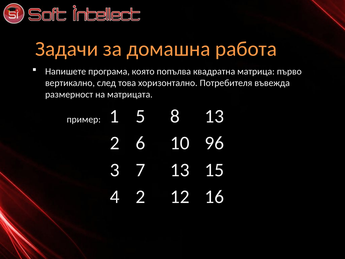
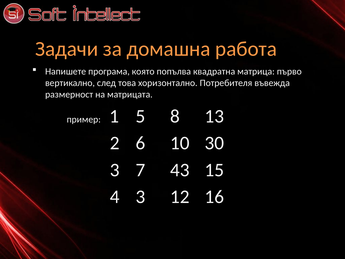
96: 96 -> 30 (214, 143)
7 13: 13 -> 43 (180, 170)
4 2: 2 -> 3 (141, 197)
